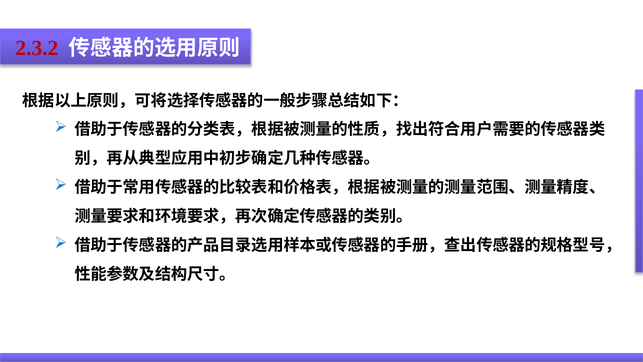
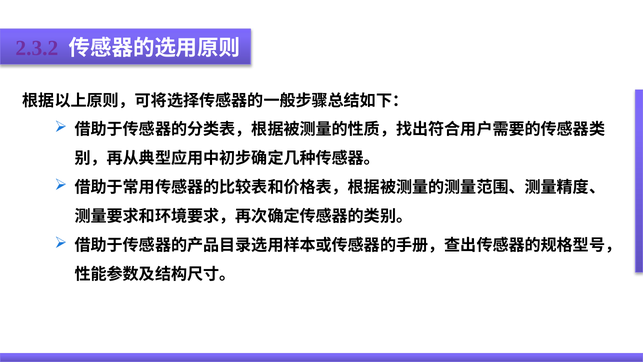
2.3.2 colour: red -> purple (37, 48)
